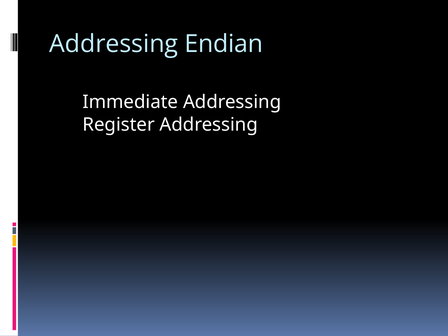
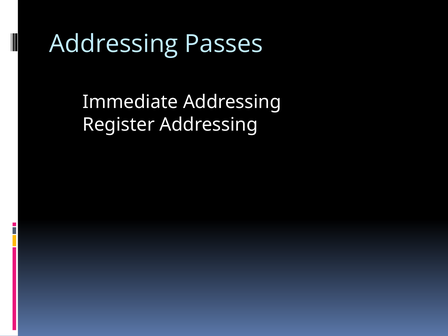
Endian: Endian -> Passes (224, 44)
